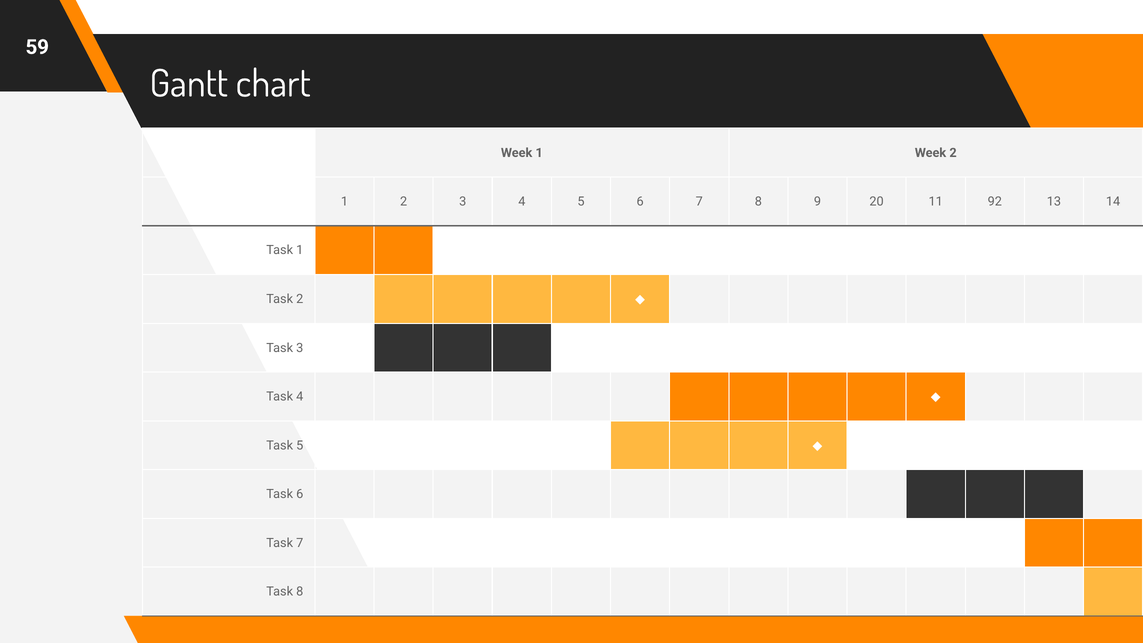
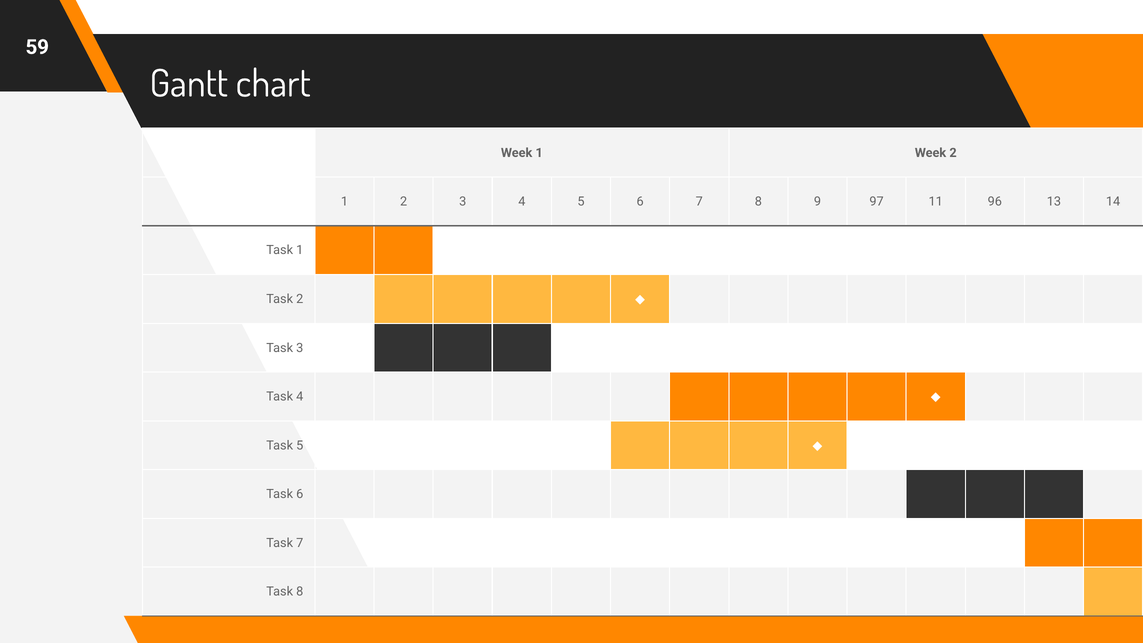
20: 20 -> 97 (877, 202)
92: 92 -> 96 (995, 202)
